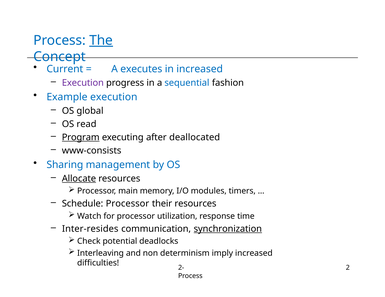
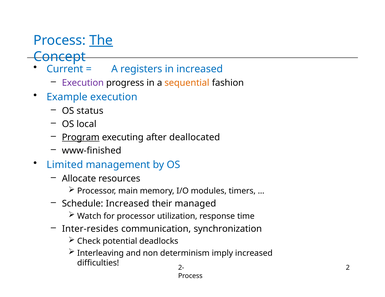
executes: executes -> registers (141, 69)
sequential colour: blue -> orange (187, 83)
global: global -> status (90, 111)
read: read -> local (86, 124)
www-consists: www-consists -> www-finished (92, 151)
Sharing: Sharing -> Limited (65, 165)
Allocate underline: present -> none (79, 179)
Schedule Processor: Processor -> Increased (128, 204)
their resources: resources -> managed (195, 204)
synchronization underline: present -> none (228, 229)
